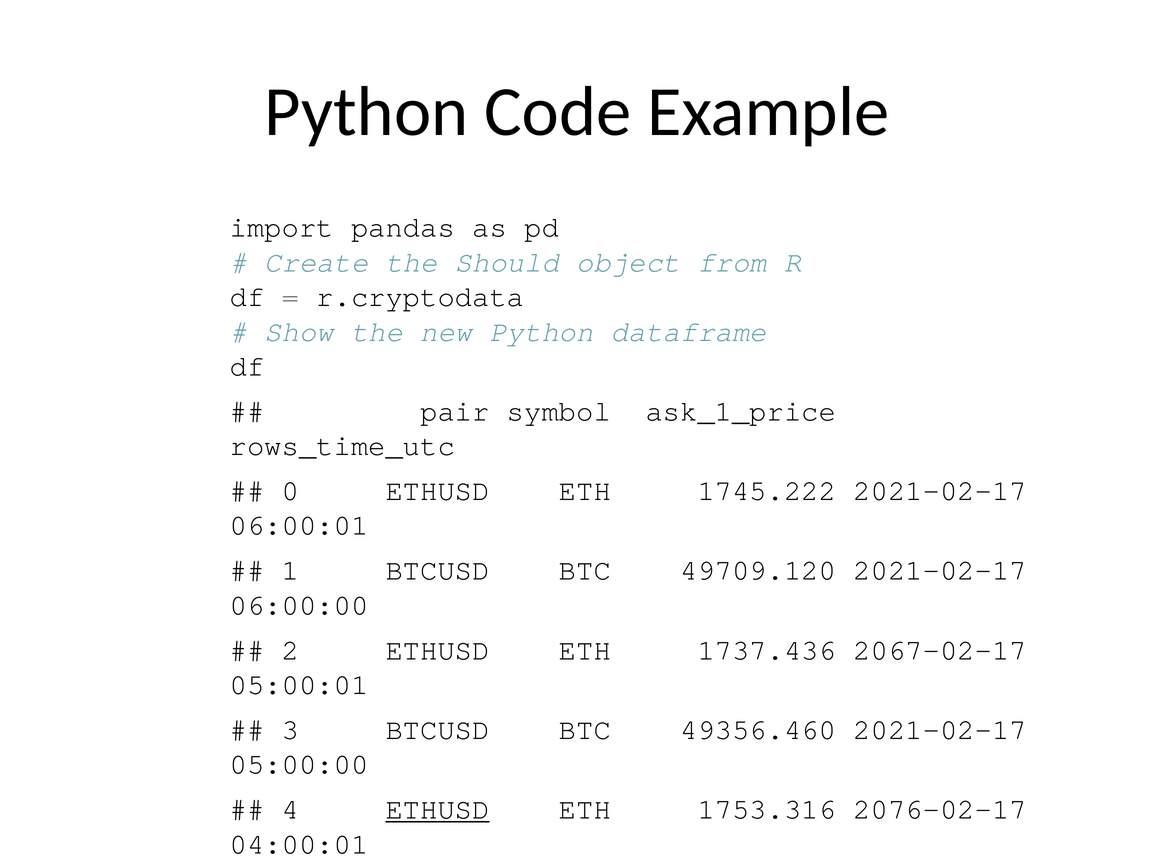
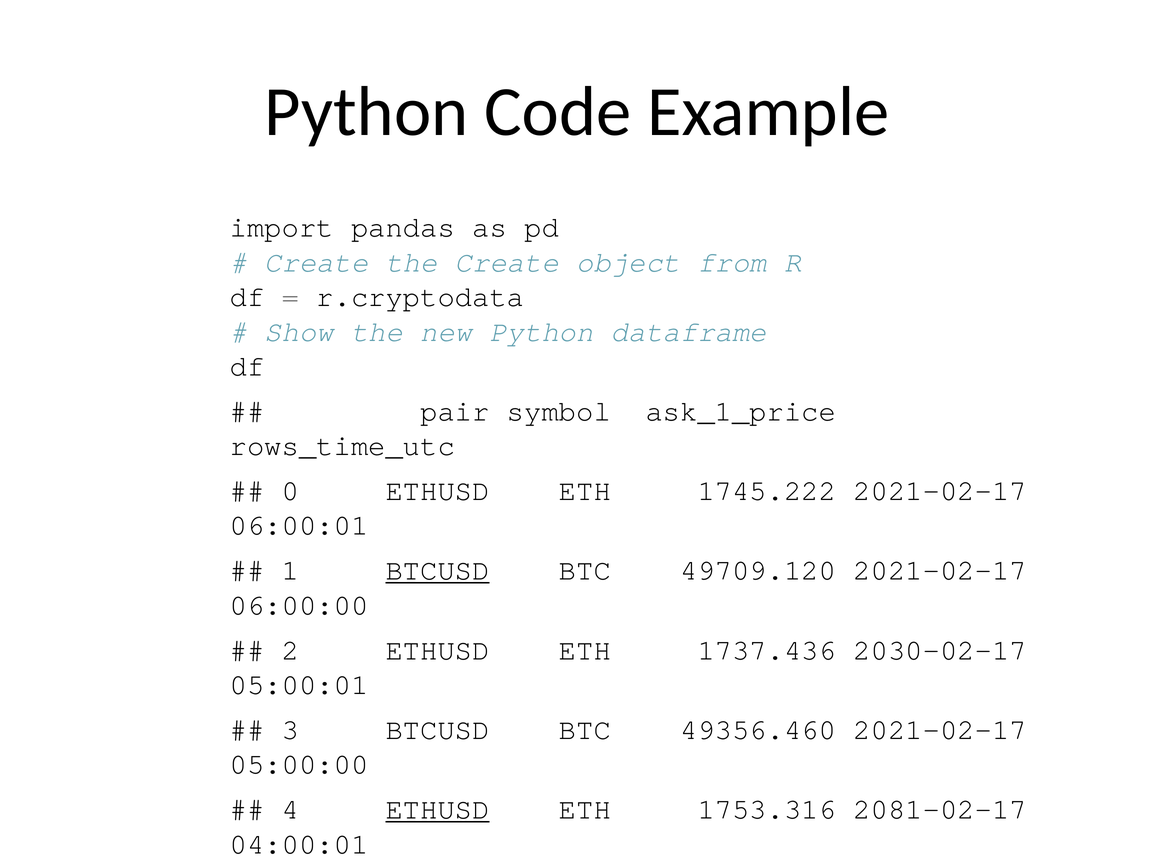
the Should: Should -> Create (507, 262)
BTCUSD underline: none -> present (438, 570)
2067-02-17: 2067-02-17 -> 2030-02-17 (940, 650)
2076-02-17: 2076-02-17 -> 2081-02-17 (940, 809)
